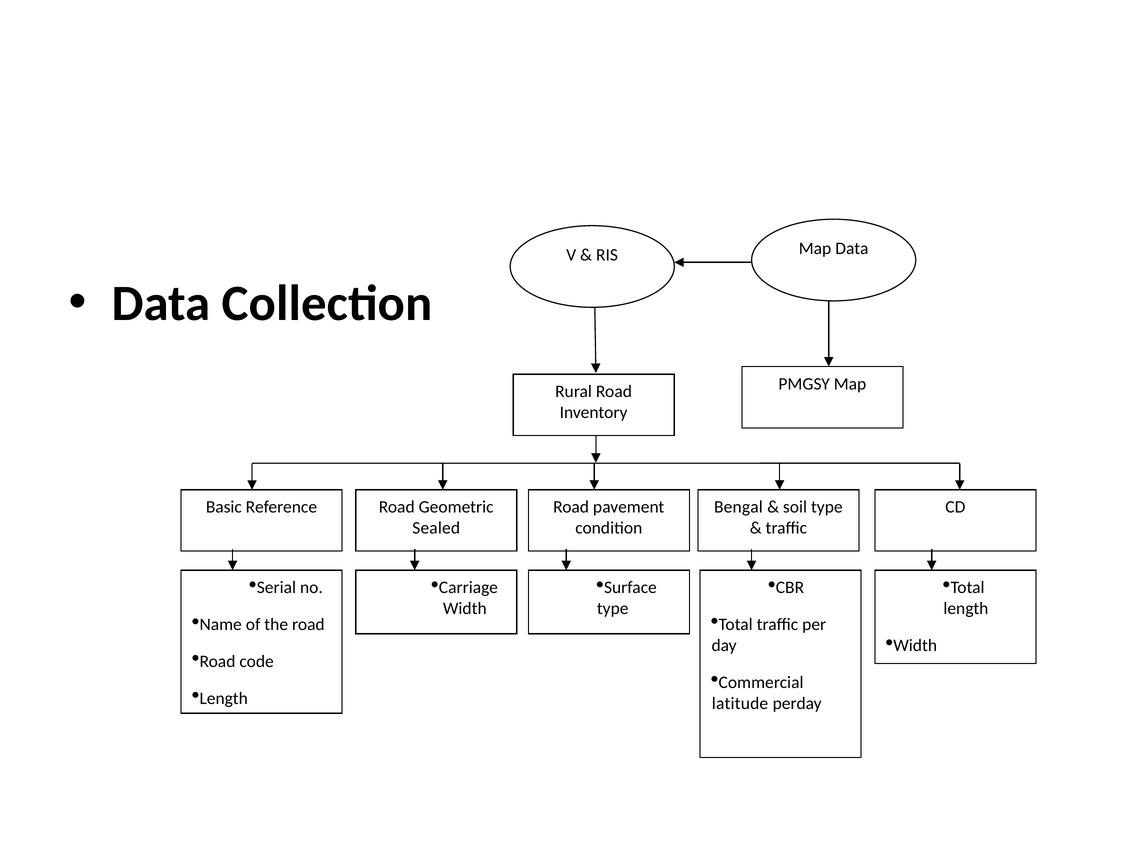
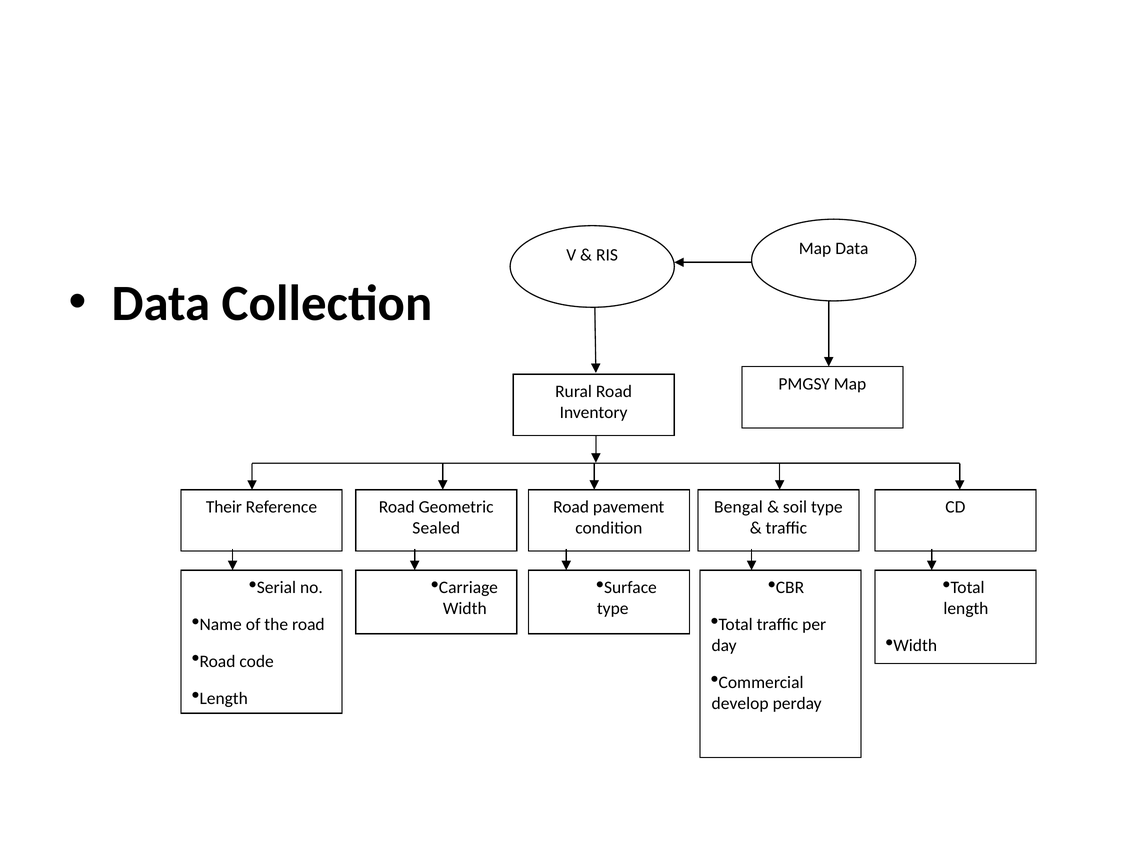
Basic: Basic -> Their (224, 507)
latitude: latitude -> develop (740, 703)
